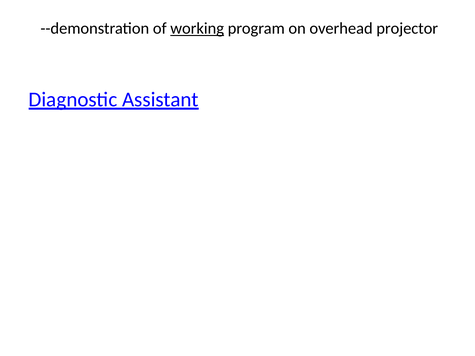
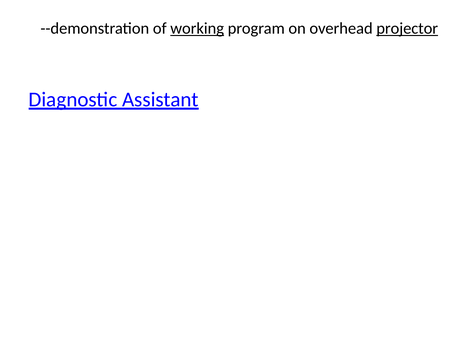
projector underline: none -> present (407, 28)
